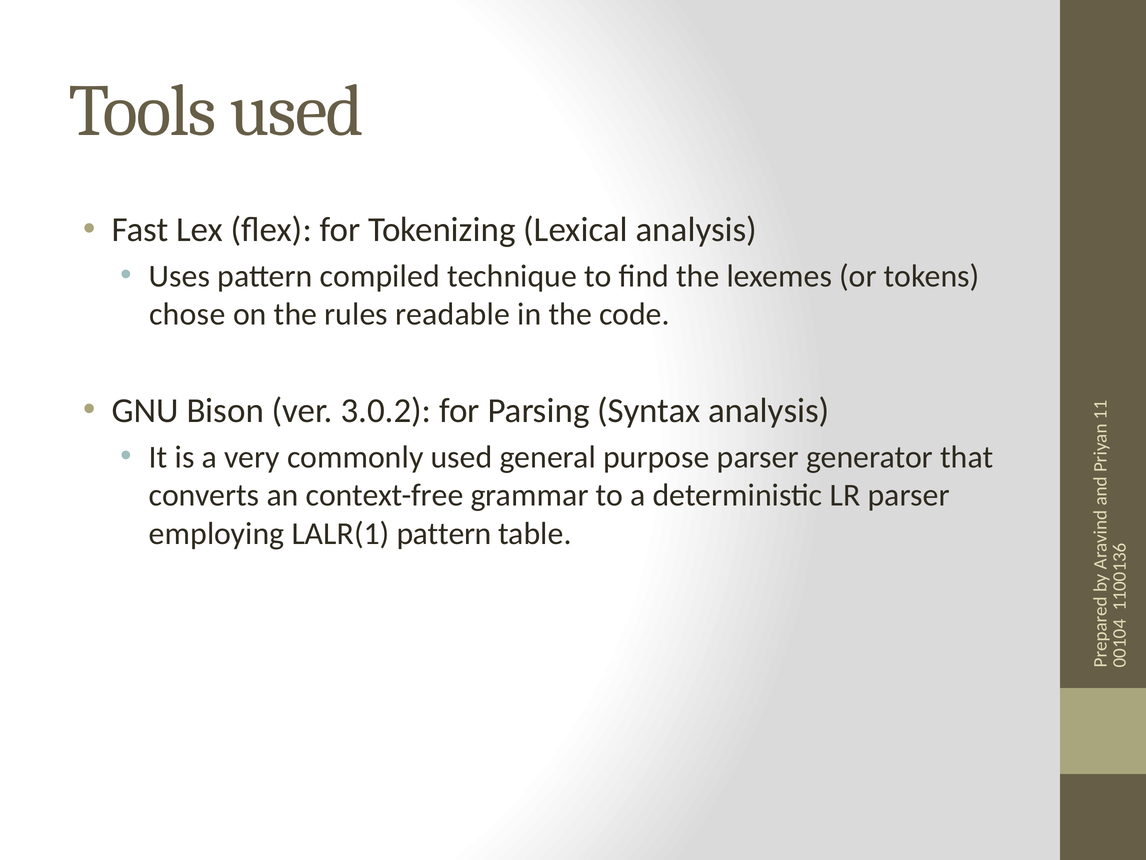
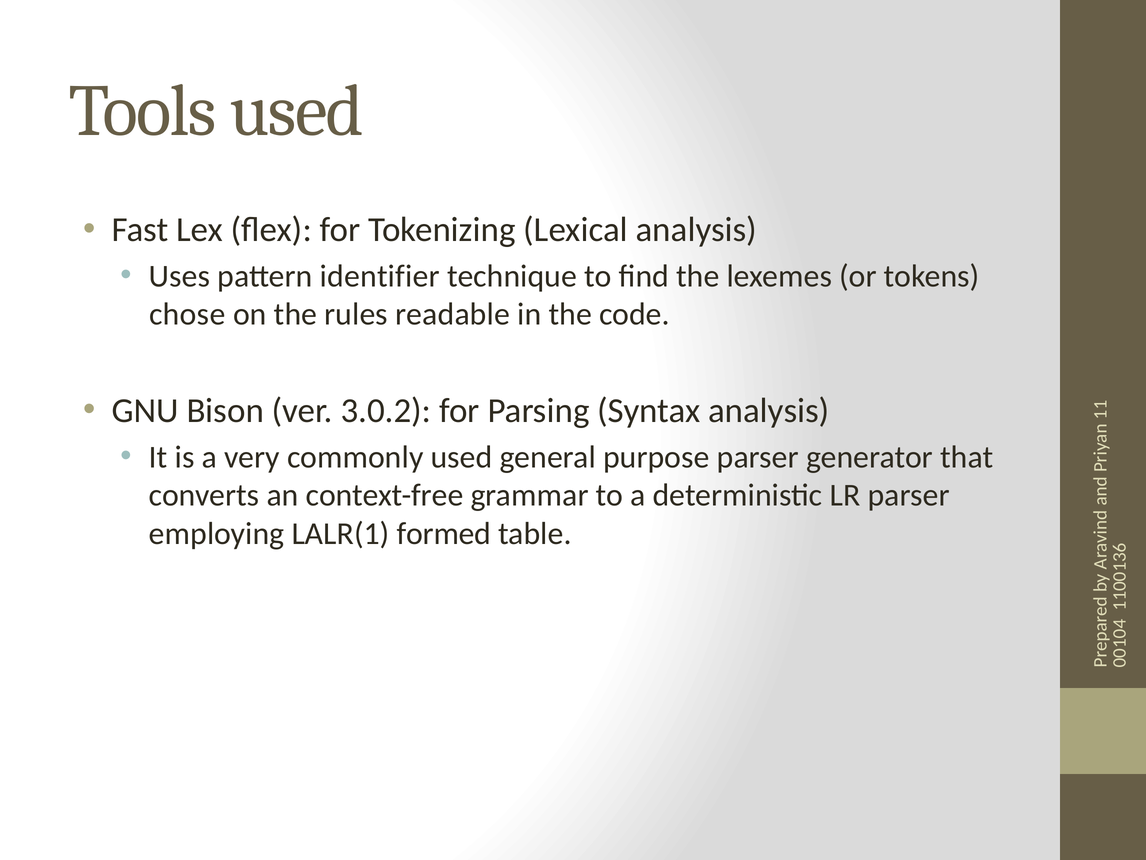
compiled: compiled -> identifier (380, 276)
LALR(1 pattern: pattern -> formed (444, 533)
